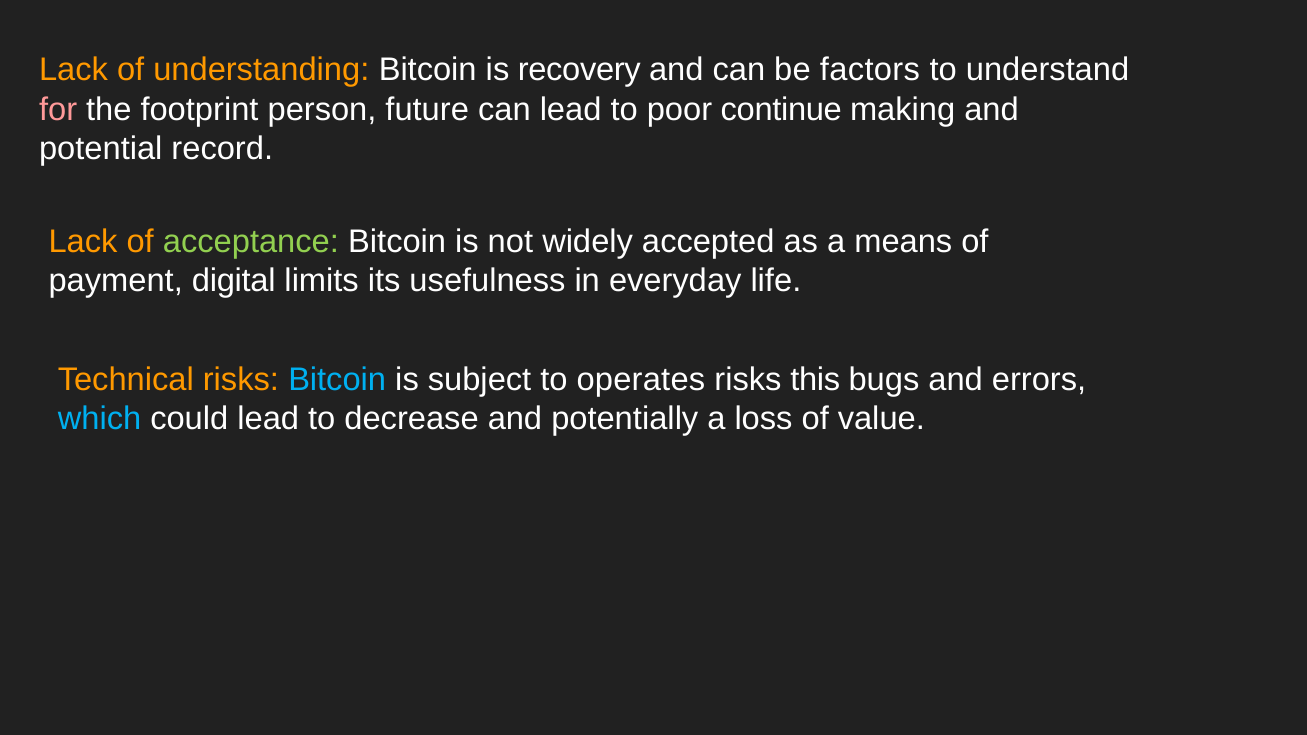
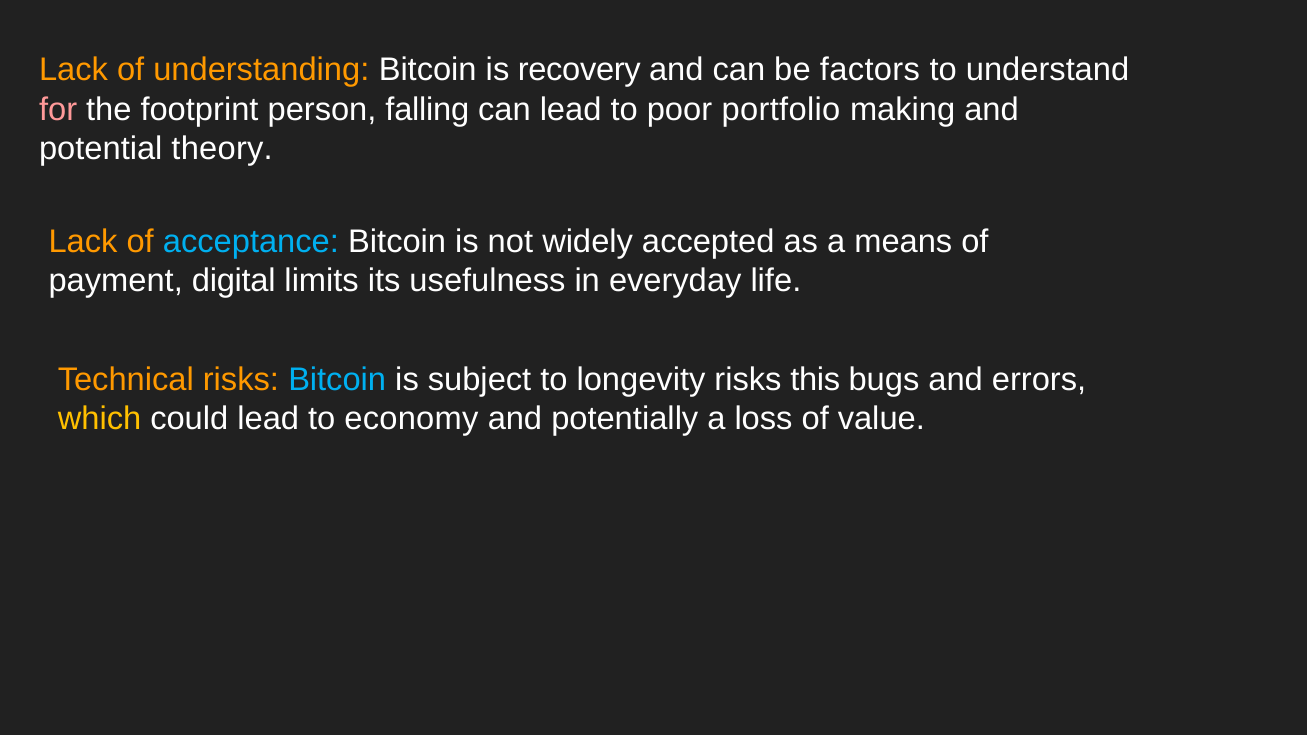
future: future -> falling (427, 109)
continue: continue -> portfolio (781, 109)
record: record -> theory (222, 148)
acceptance colour: light green -> light blue (251, 242)
operates: operates -> longevity (641, 380)
which colour: light blue -> yellow (100, 419)
decrease: decrease -> economy (411, 419)
